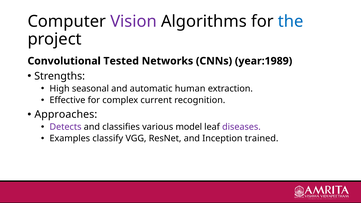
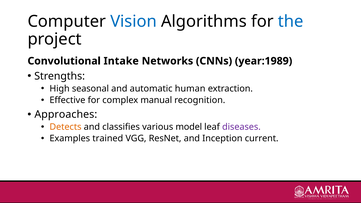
Vision colour: purple -> blue (134, 21)
Tested: Tested -> Intake (121, 61)
current: current -> manual (156, 100)
Detects colour: purple -> orange (65, 127)
classify: classify -> trained (108, 139)
trained: trained -> current (262, 139)
